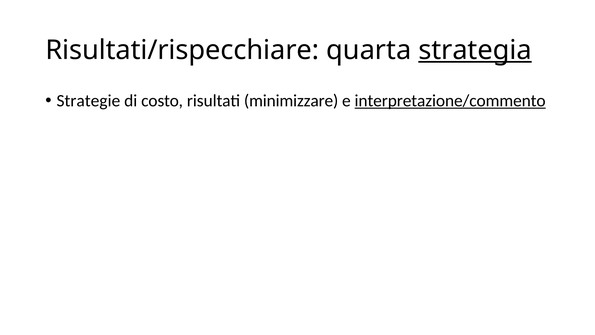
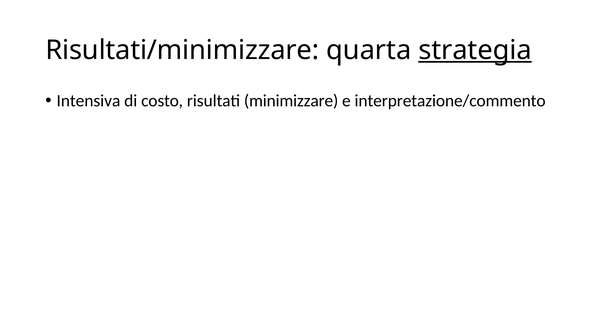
Risultati/rispecchiare: Risultati/rispecchiare -> Risultati/minimizzare (182, 50)
Strategie: Strategie -> Intensiva (88, 101)
interpretazione/commento underline: present -> none (450, 101)
